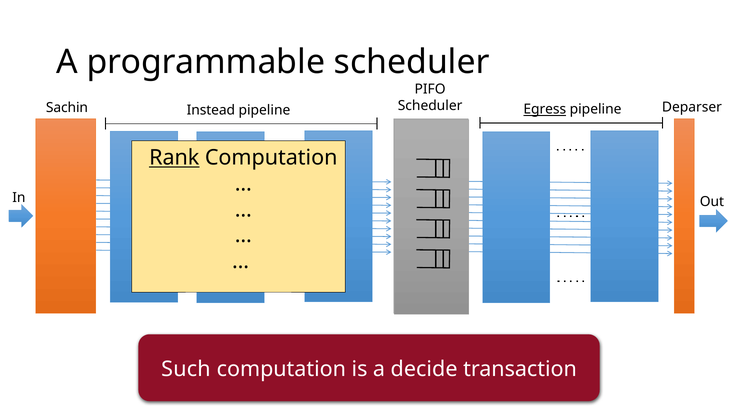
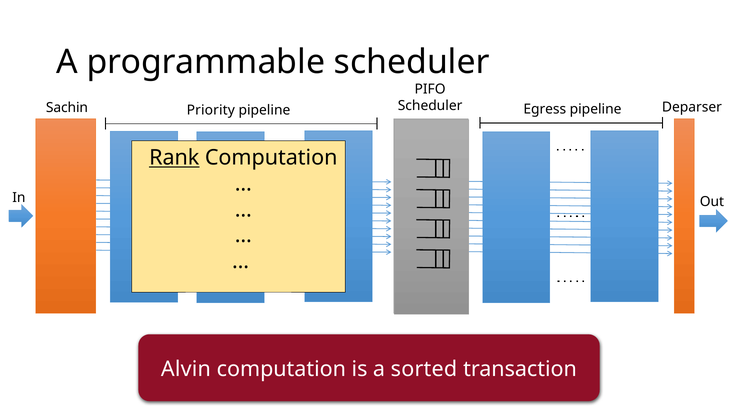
Instead: Instead -> Priority (211, 110)
Egress underline: present -> none (545, 109)
Such: Such -> Alvin (186, 369)
decide: decide -> sorted (424, 369)
